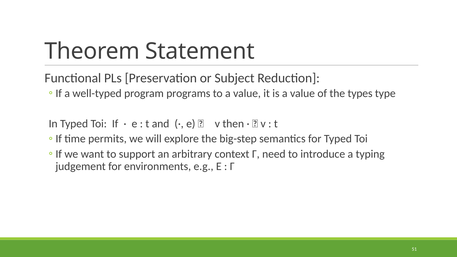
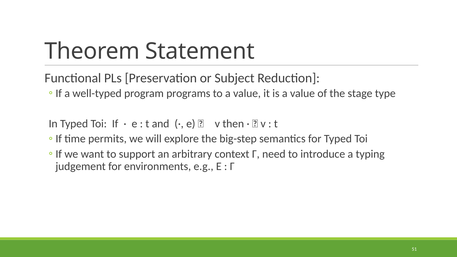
types: types -> stage (360, 93)
